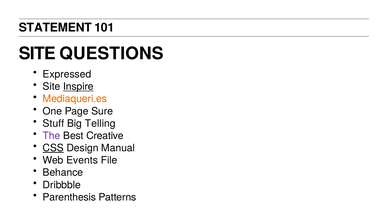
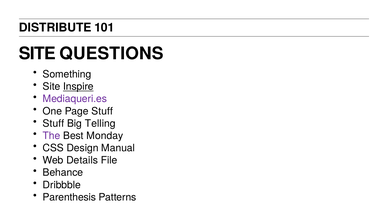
STATEMENT: STATEMENT -> DISTRIBUTE (55, 28)
Expressed: Expressed -> Something (67, 74)
Mediaqueri.es colour: orange -> purple (75, 99)
Page Sure: Sure -> Stuff (102, 111)
Creative: Creative -> Monday (105, 136)
CSS underline: present -> none (53, 148)
Events: Events -> Details (82, 160)
